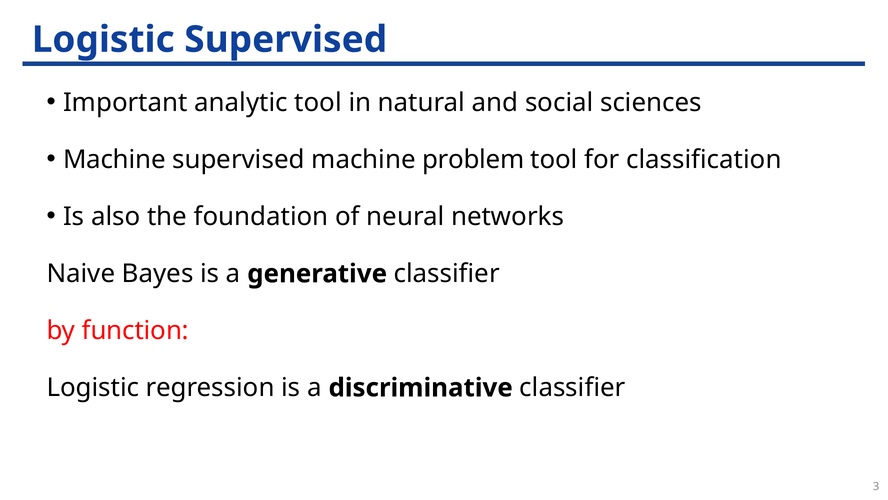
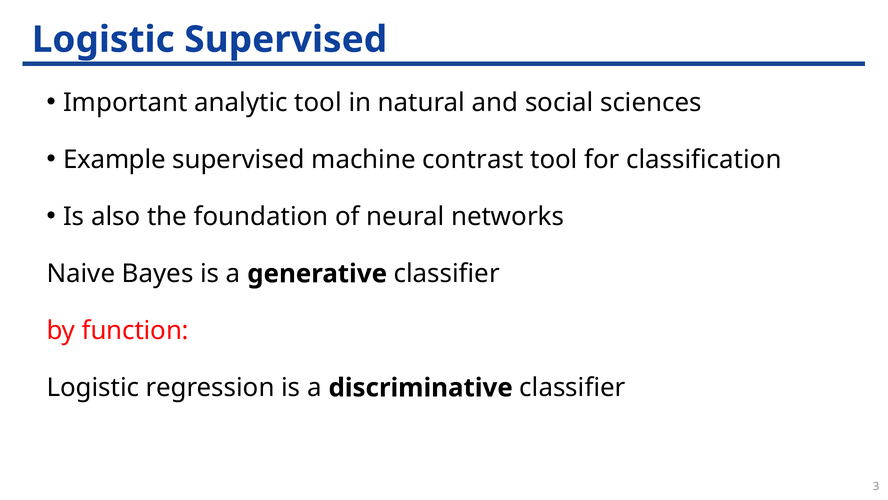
Machine: Machine -> Example (114, 160)
problem: problem -> contrast (473, 160)
